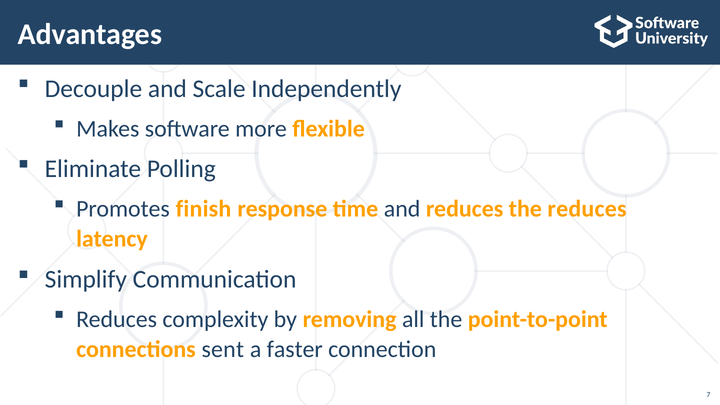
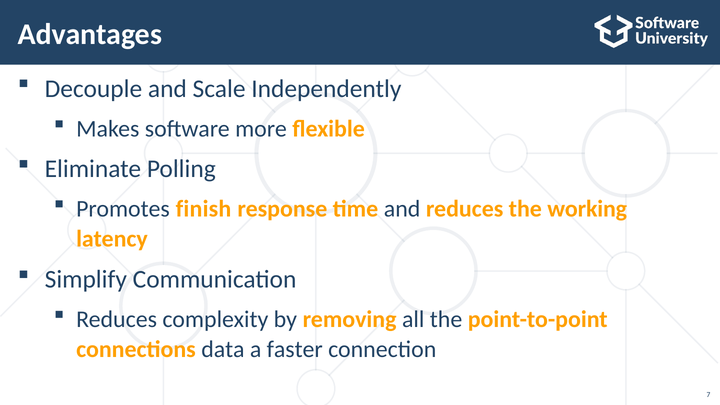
the reduces: reduces -> working (587, 209)
sent: sent -> data (223, 349)
